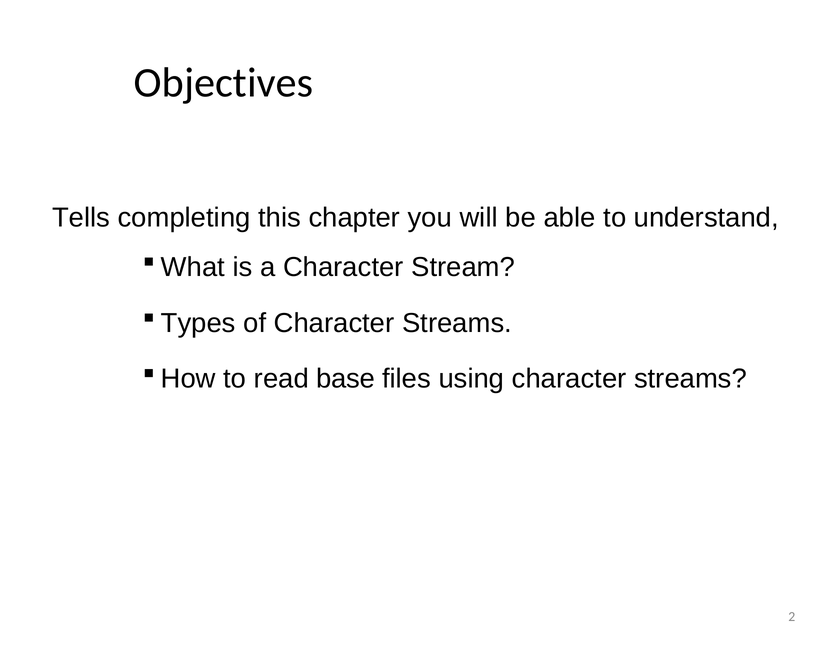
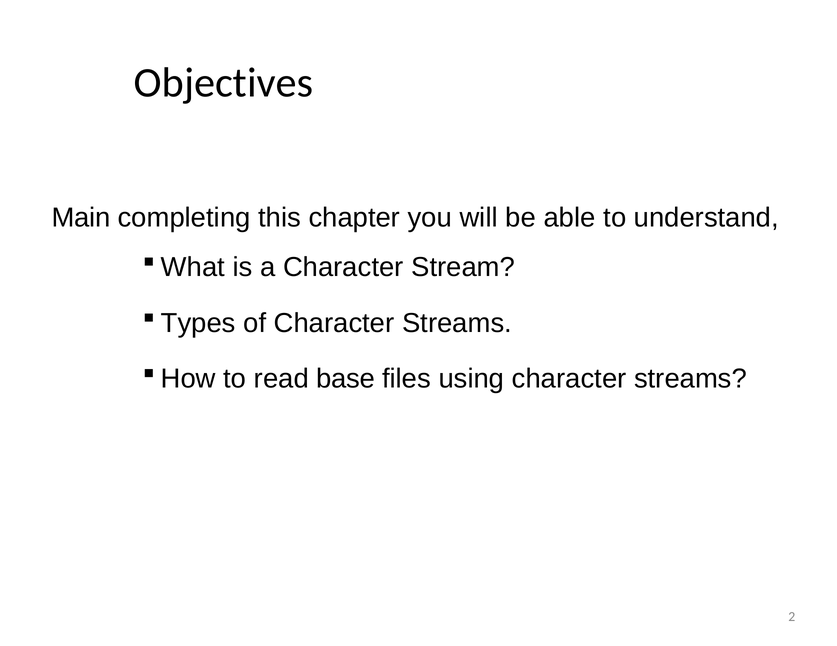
Tells: Tells -> Main (81, 218)
